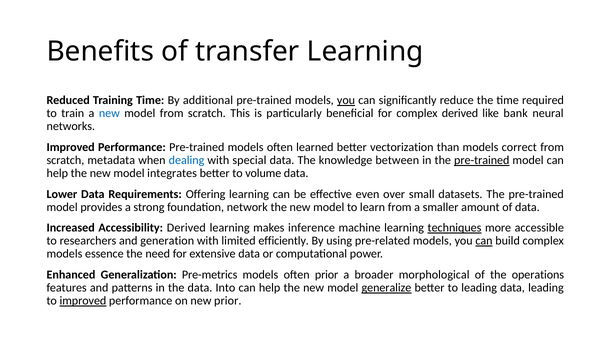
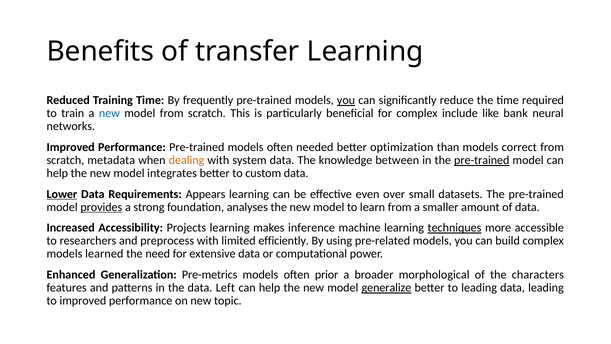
additional: additional -> frequently (208, 100)
complex derived: derived -> include (460, 113)
learned: learned -> needed (315, 147)
vectorization: vectorization -> optimization (402, 147)
dealing colour: blue -> orange (187, 160)
special: special -> system (250, 160)
volume: volume -> custom (263, 173)
Lower underline: none -> present (62, 194)
Offering: Offering -> Appears (206, 194)
provides underline: none -> present (101, 207)
network: network -> analyses (247, 207)
Accessibility Derived: Derived -> Projects (186, 228)
generation: generation -> preprocess (167, 241)
can underline: present -> none (484, 241)
essence: essence -> learned (104, 254)
operations: operations -> characters (538, 274)
Into: Into -> Left (225, 288)
improved underline: present -> none (83, 301)
new prior: prior -> topic (228, 301)
